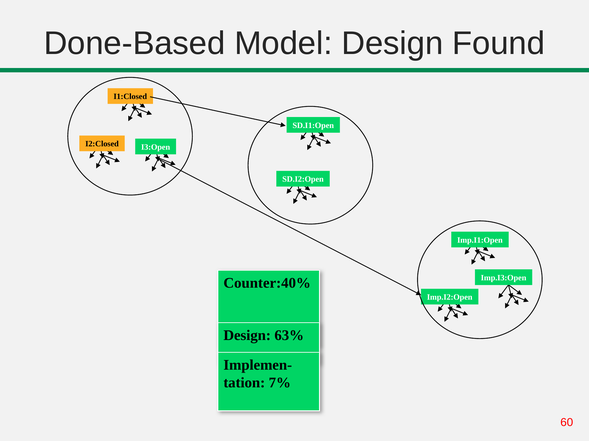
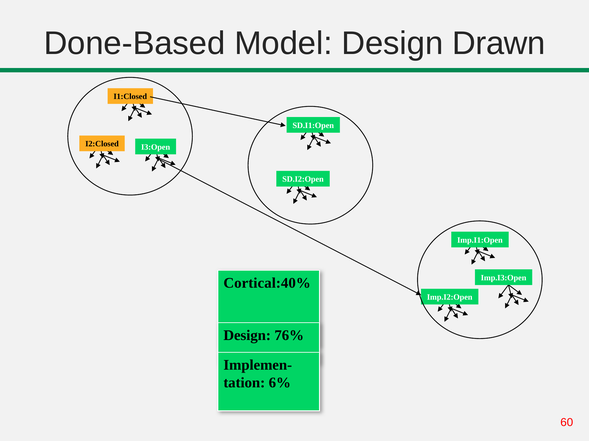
Found: Found -> Drawn (499, 43)
Counter:40%: Counter:40% -> Cortical:40% (267, 283)
63%: 63% -> 76% (289, 336)
7%: 7% -> 6% (280, 383)
